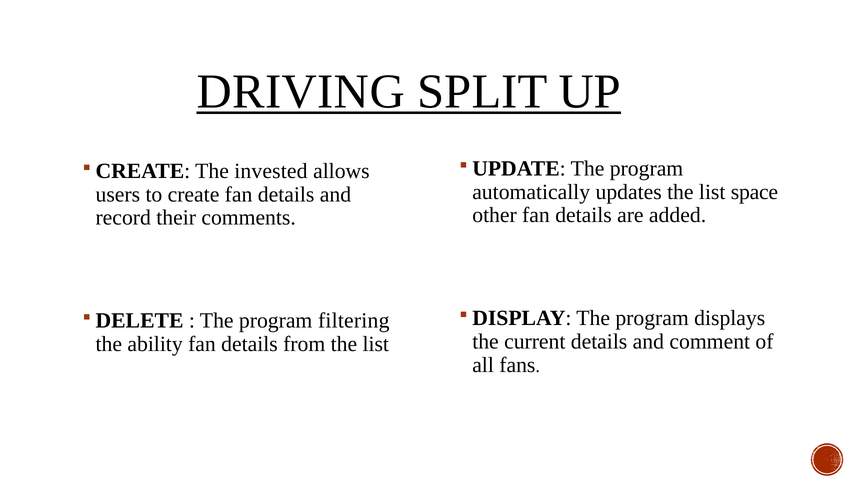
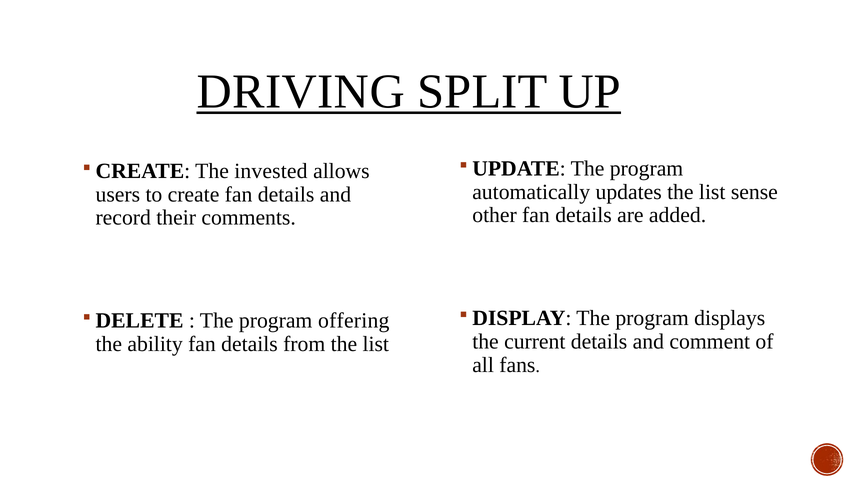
space: space -> sense (754, 192)
filtering: filtering -> offering (354, 320)
